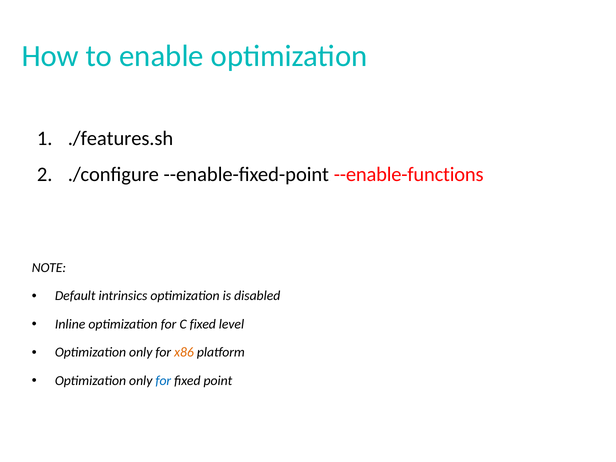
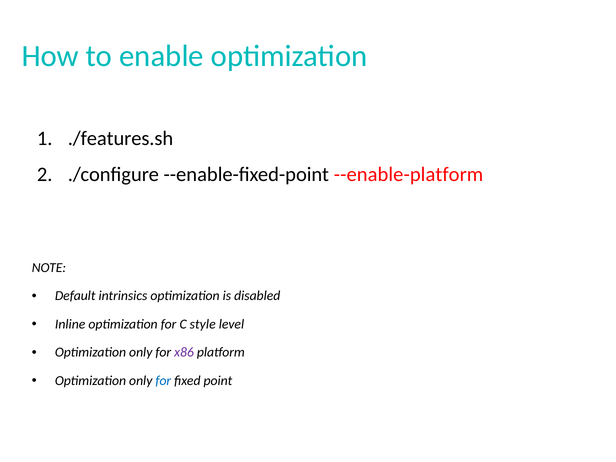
--enable-functions: --enable-functions -> --enable-platform (409, 174)
C fixed: fixed -> style (203, 324)
x86 colour: orange -> purple (184, 352)
